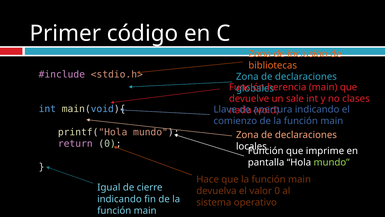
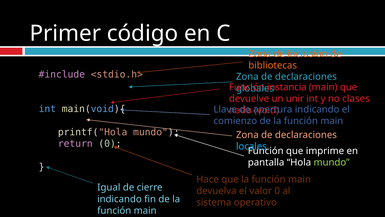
herencia: herencia -> instancia (287, 87)
sale: sale -> unir (295, 99)
locales colour: white -> light blue (251, 146)
